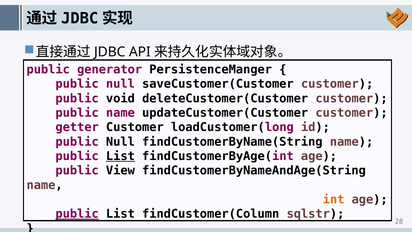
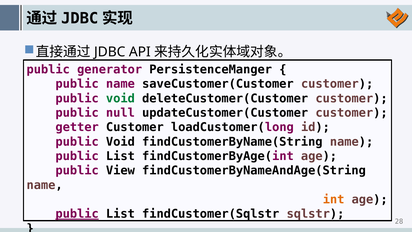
null: null -> name (120, 84)
void colour: black -> green (120, 98)
public name: name -> null (120, 113)
Null: Null -> Void (120, 142)
List underline: present -> none (120, 156)
findCustomer(Column: findCustomer(Column -> findCustomer(Sqlstr (211, 214)
